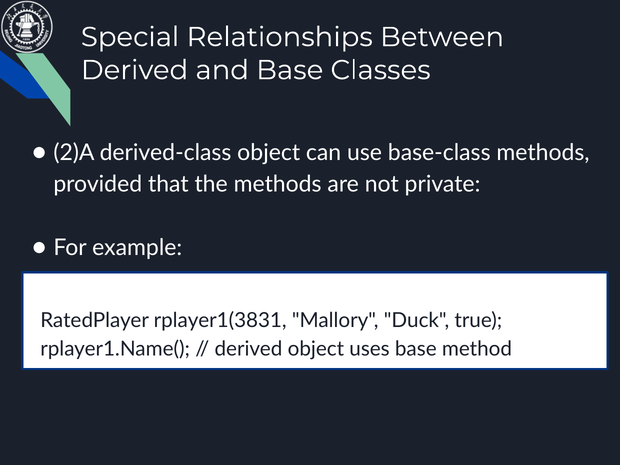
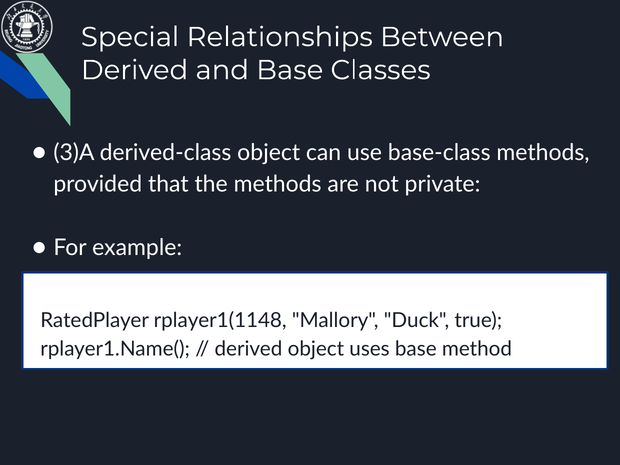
2)A: 2)A -> 3)A (74, 153)
rplayer1(3831: rplayer1(3831 -> rplayer1(1148 (220, 320)
